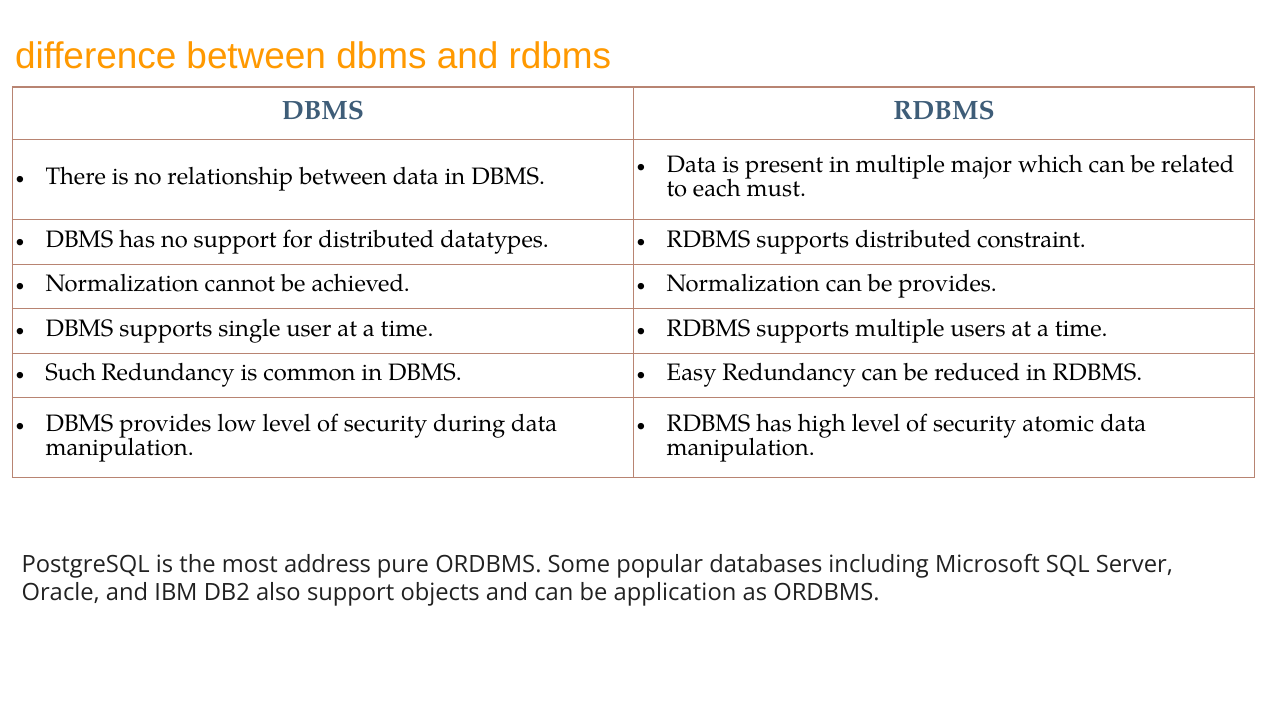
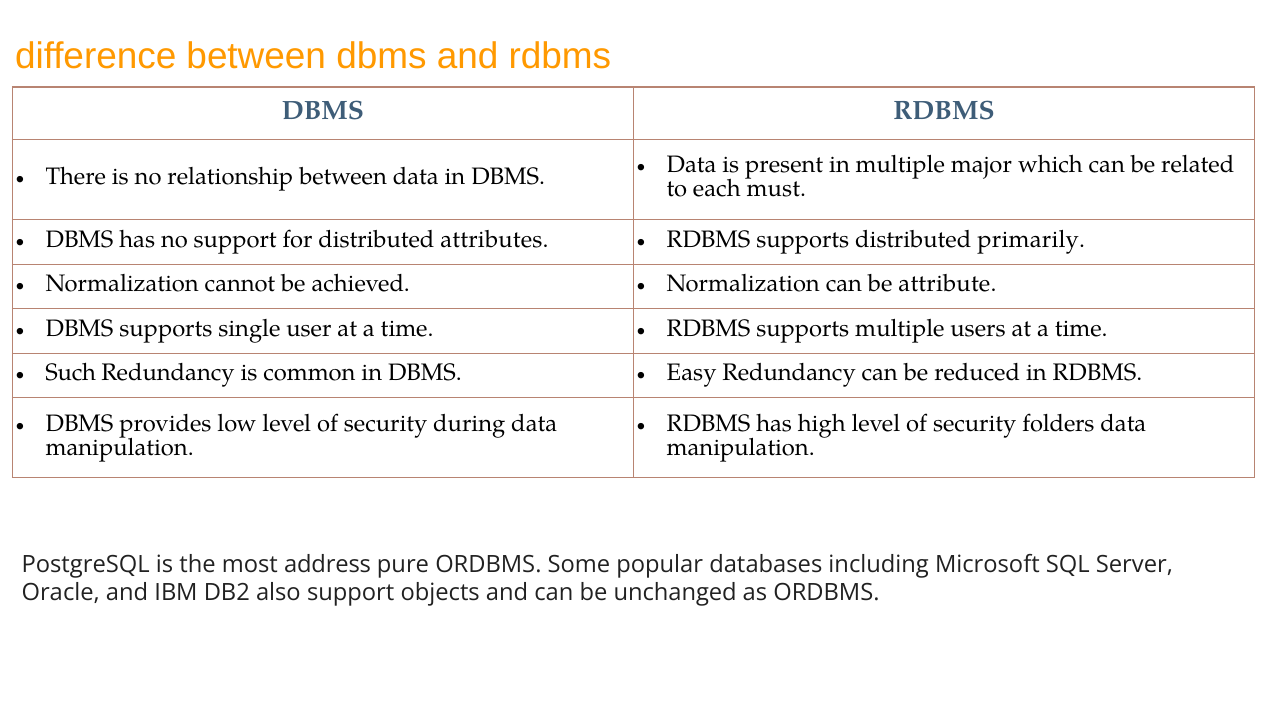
datatypes: datatypes -> attributes (495, 239)
constraint: constraint -> primarily (1031, 239)
be provides: provides -> attribute (947, 284)
atomic: atomic -> folders (1058, 423)
application: application -> unchanged (675, 592)
